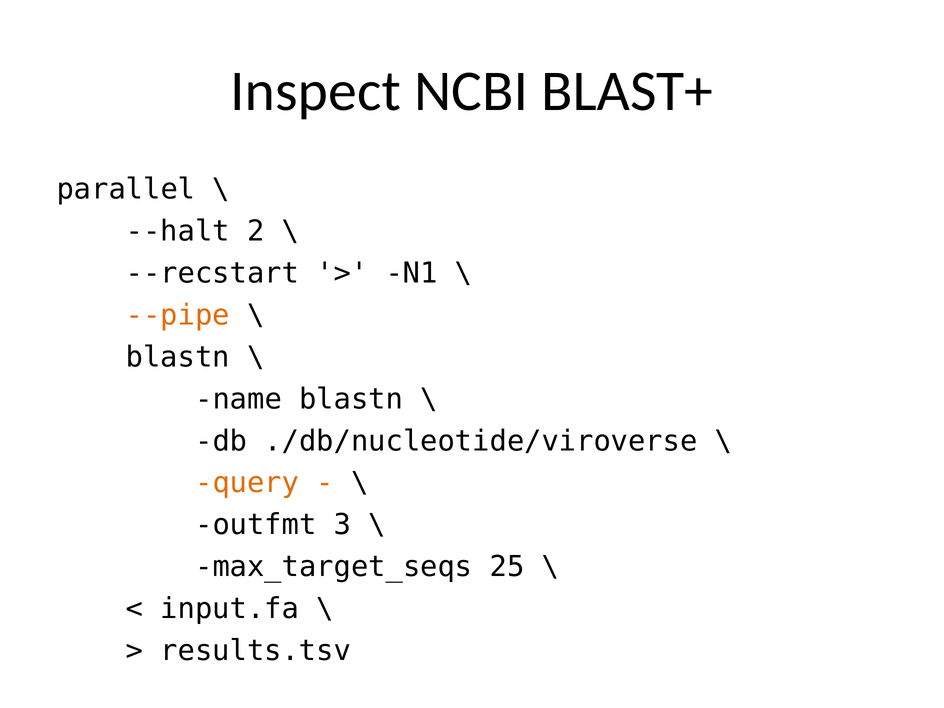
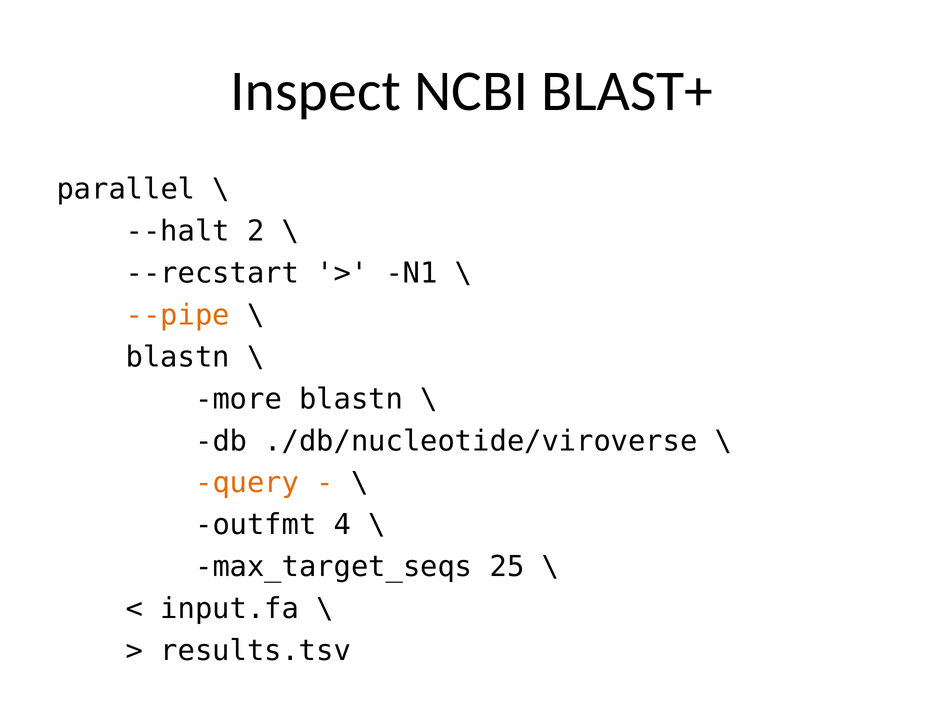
name: name -> more (239, 399)
3: 3 -> 4 (342, 525)
